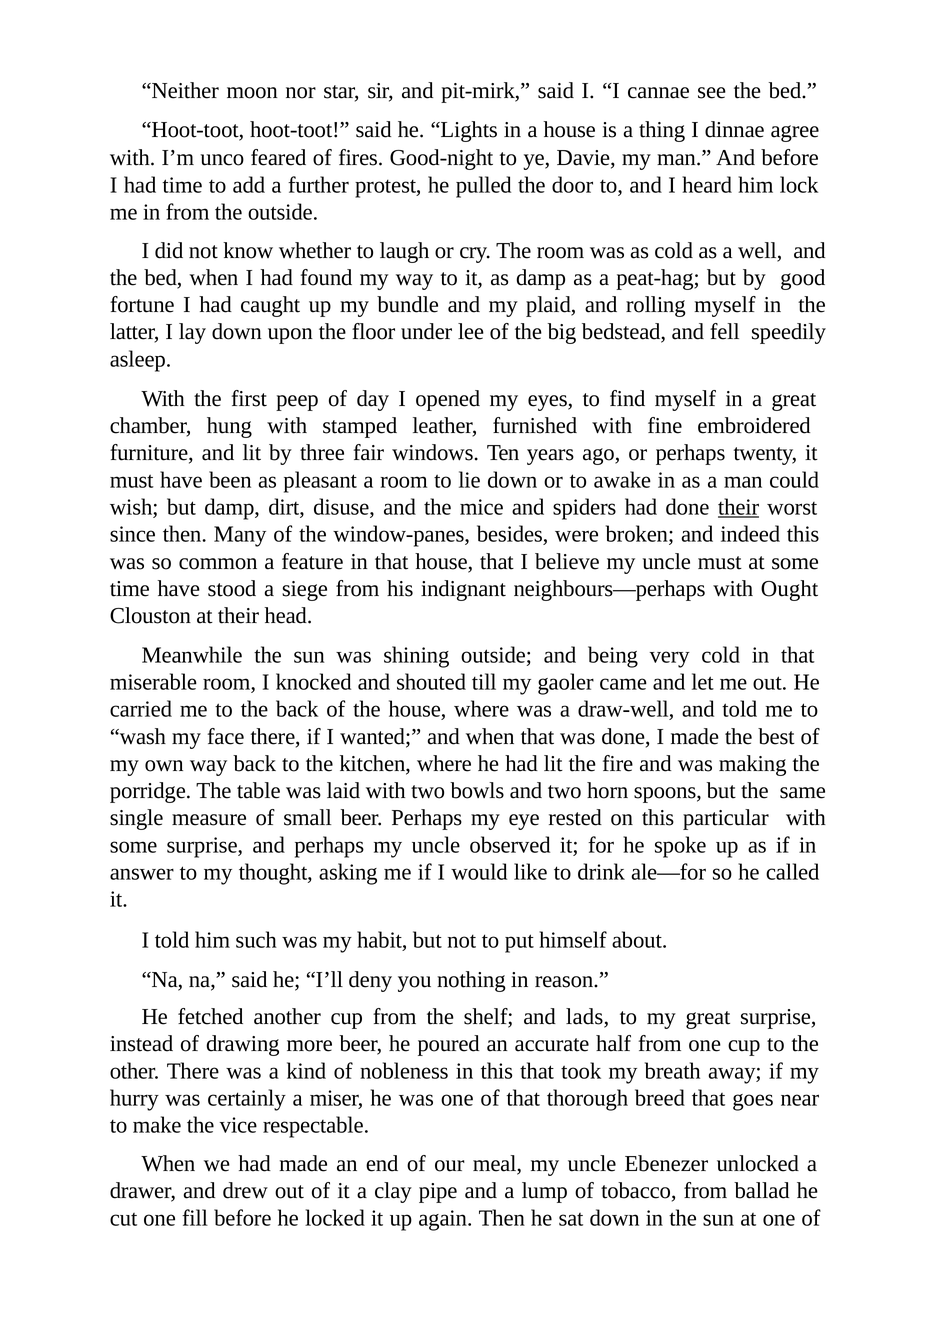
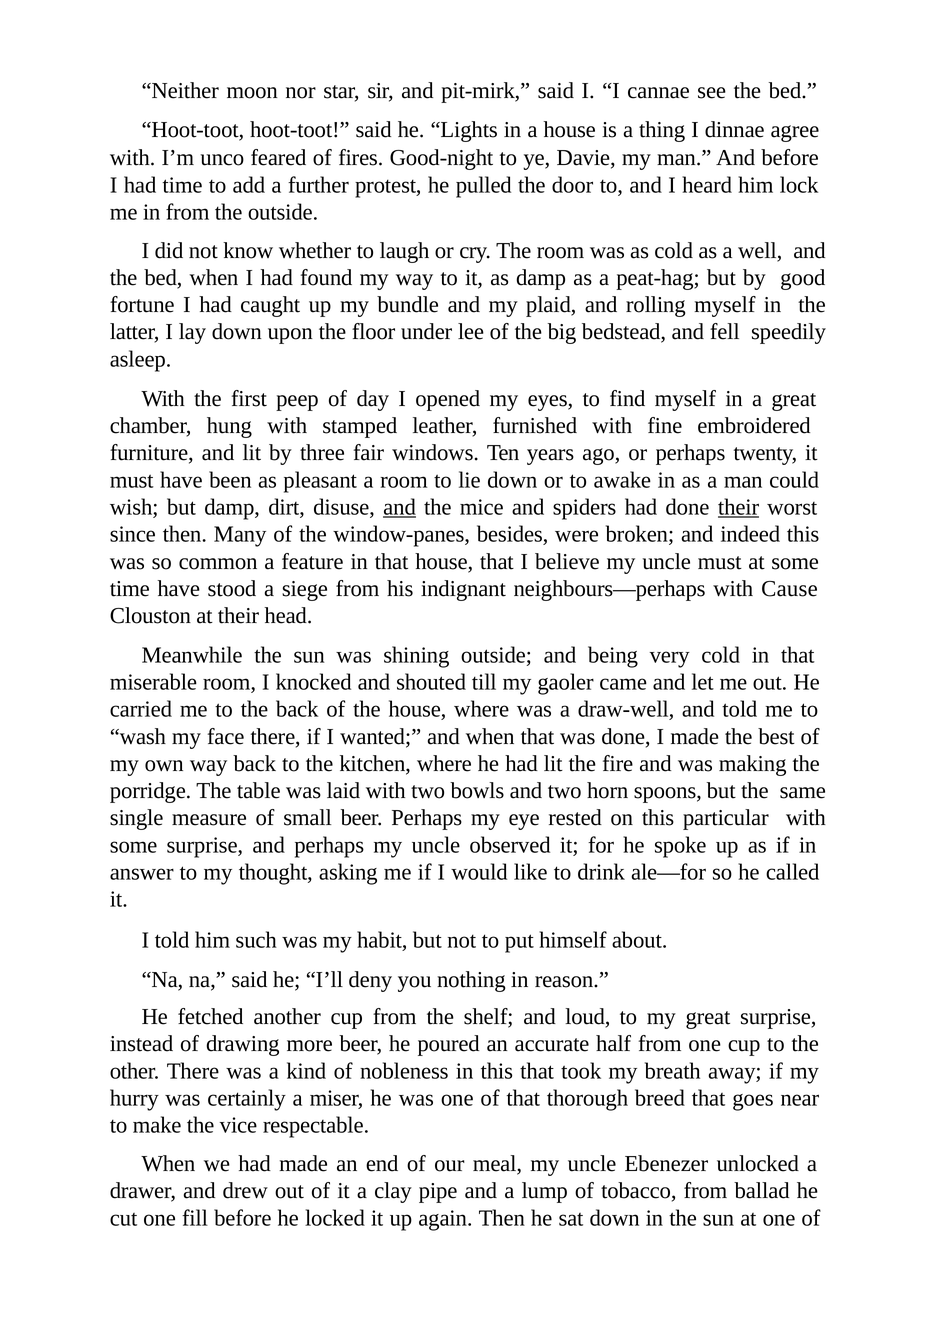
and underline: none -> present (400, 507)
Ought: Ought -> Cause (789, 589)
lads: lads -> loud (588, 1017)
